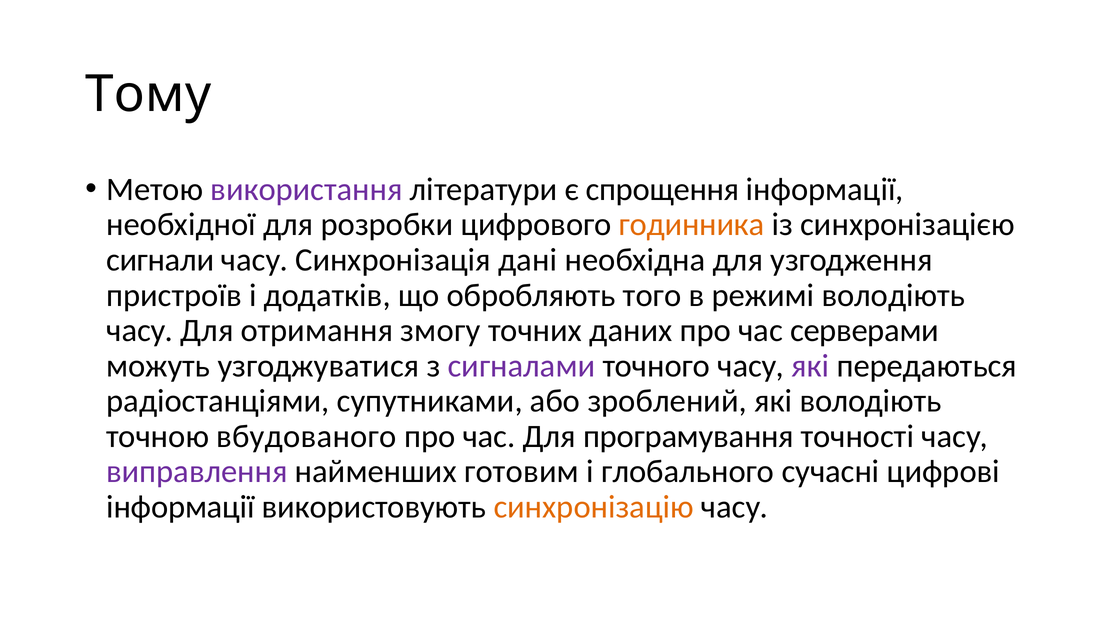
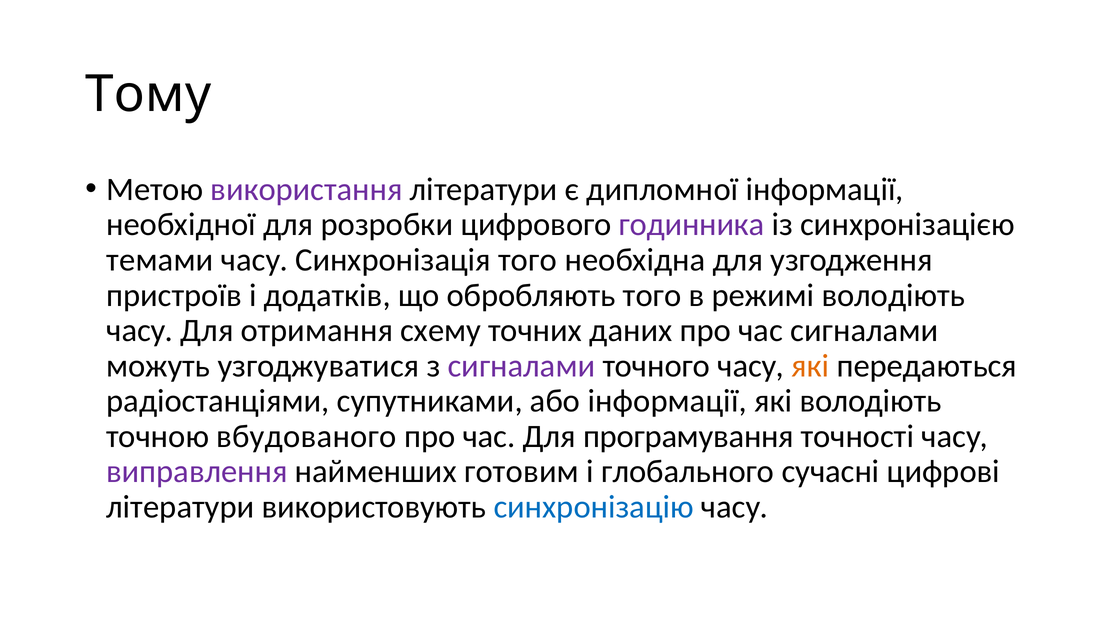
спрощення: спрощення -> дипломної (662, 189)
годинника colour: orange -> purple (692, 224)
сигнали: сигнали -> темами (160, 260)
Синхронізація дані: дані -> того (528, 260)
змогу: змогу -> схему (441, 330)
час серверами: серверами -> сигналами (864, 330)
які colour: purple -> orange (810, 365)
або зроблений: зроблений -> інформації (667, 401)
інформації: інформації -> літератури (180, 506)
синхронізацію colour: orange -> blue (594, 506)
